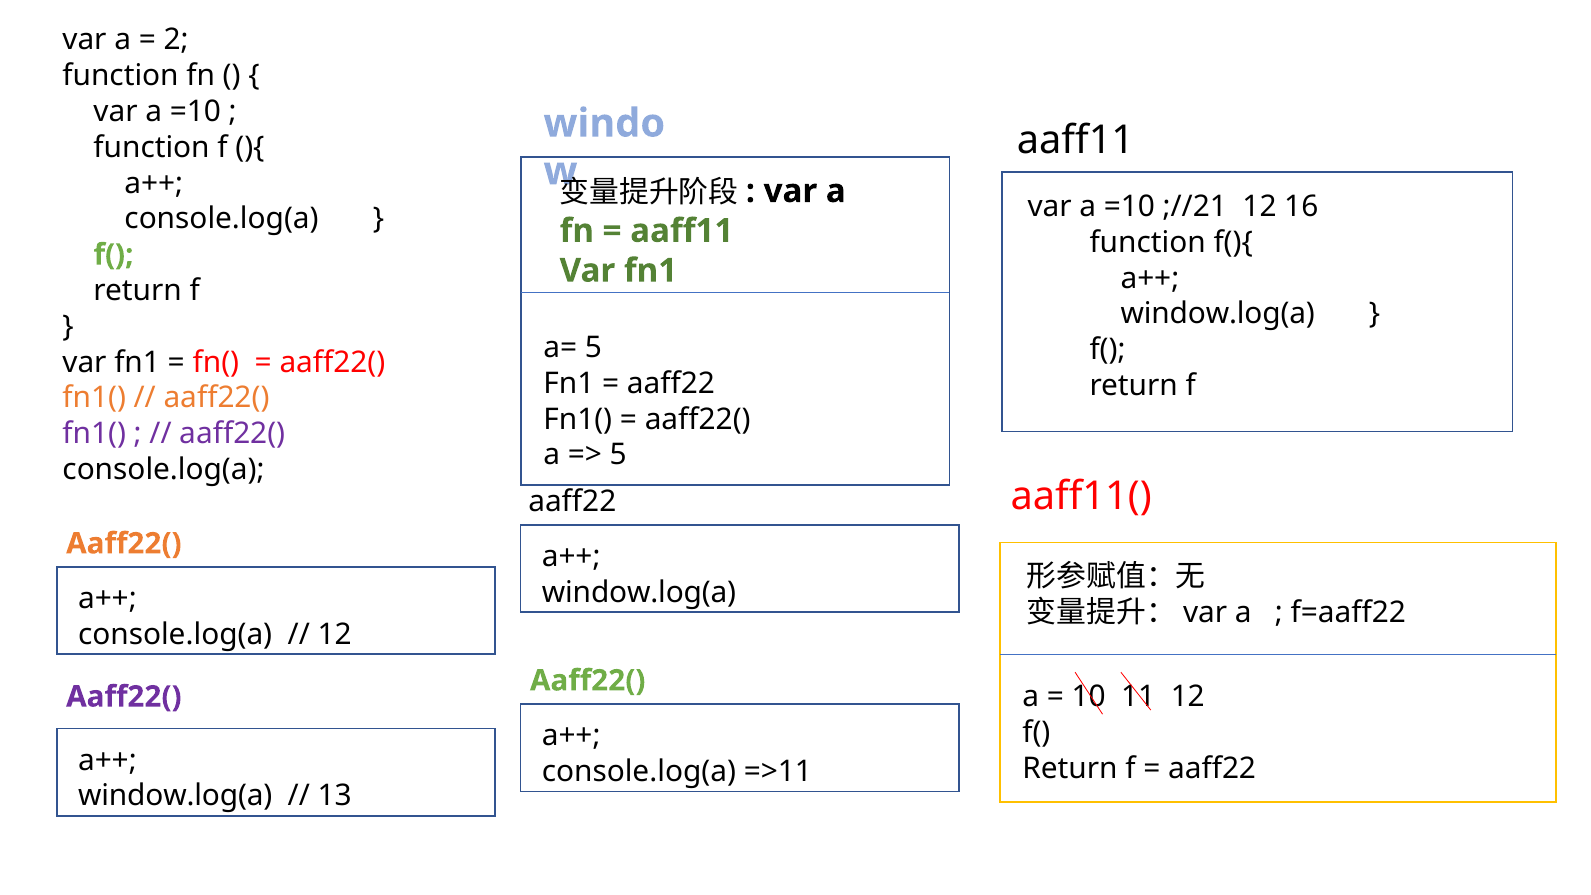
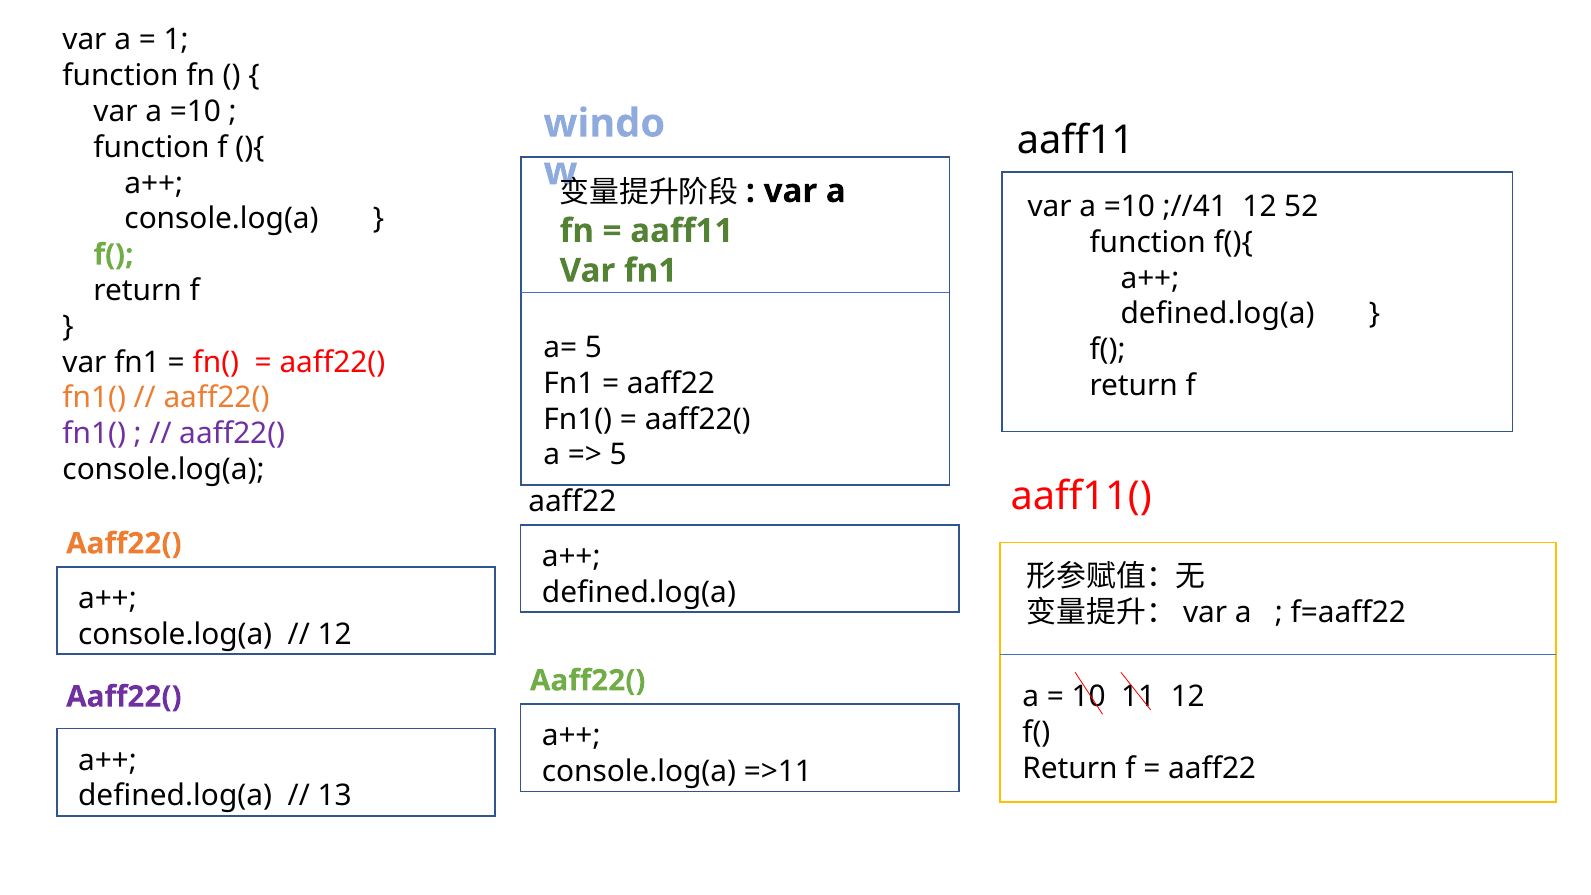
2: 2 -> 1 (176, 40)
;//21: ;//21 -> ;//41 (1195, 207)
16: 16 -> 52 (1301, 207)
window.log(a: window.log(a -> defined.log(a (1218, 314)
window.log(a: window.log(a -> defined.log(a (639, 592)
window.log(a: window.log(a -> defined.log(a (175, 796)
